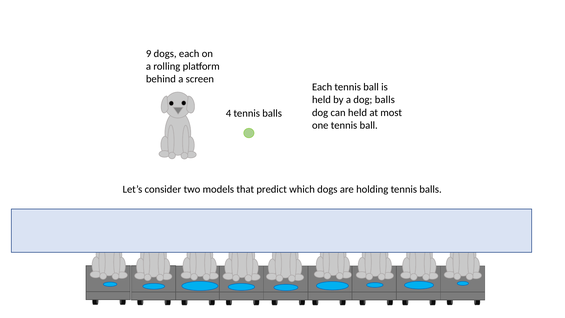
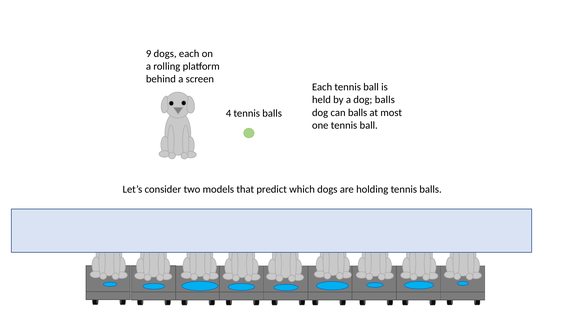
can held: held -> balls (358, 112)
